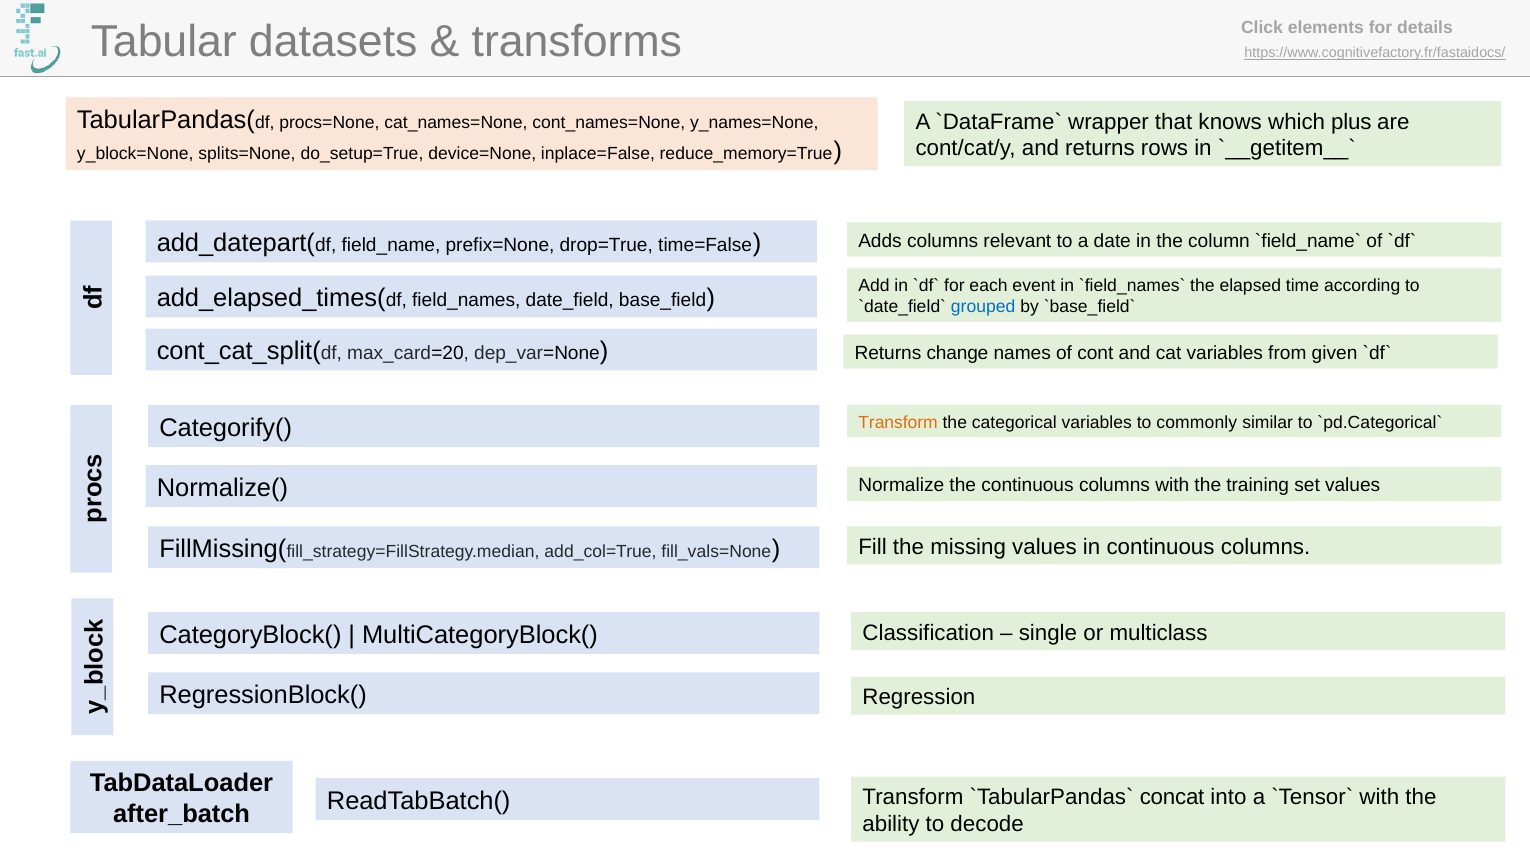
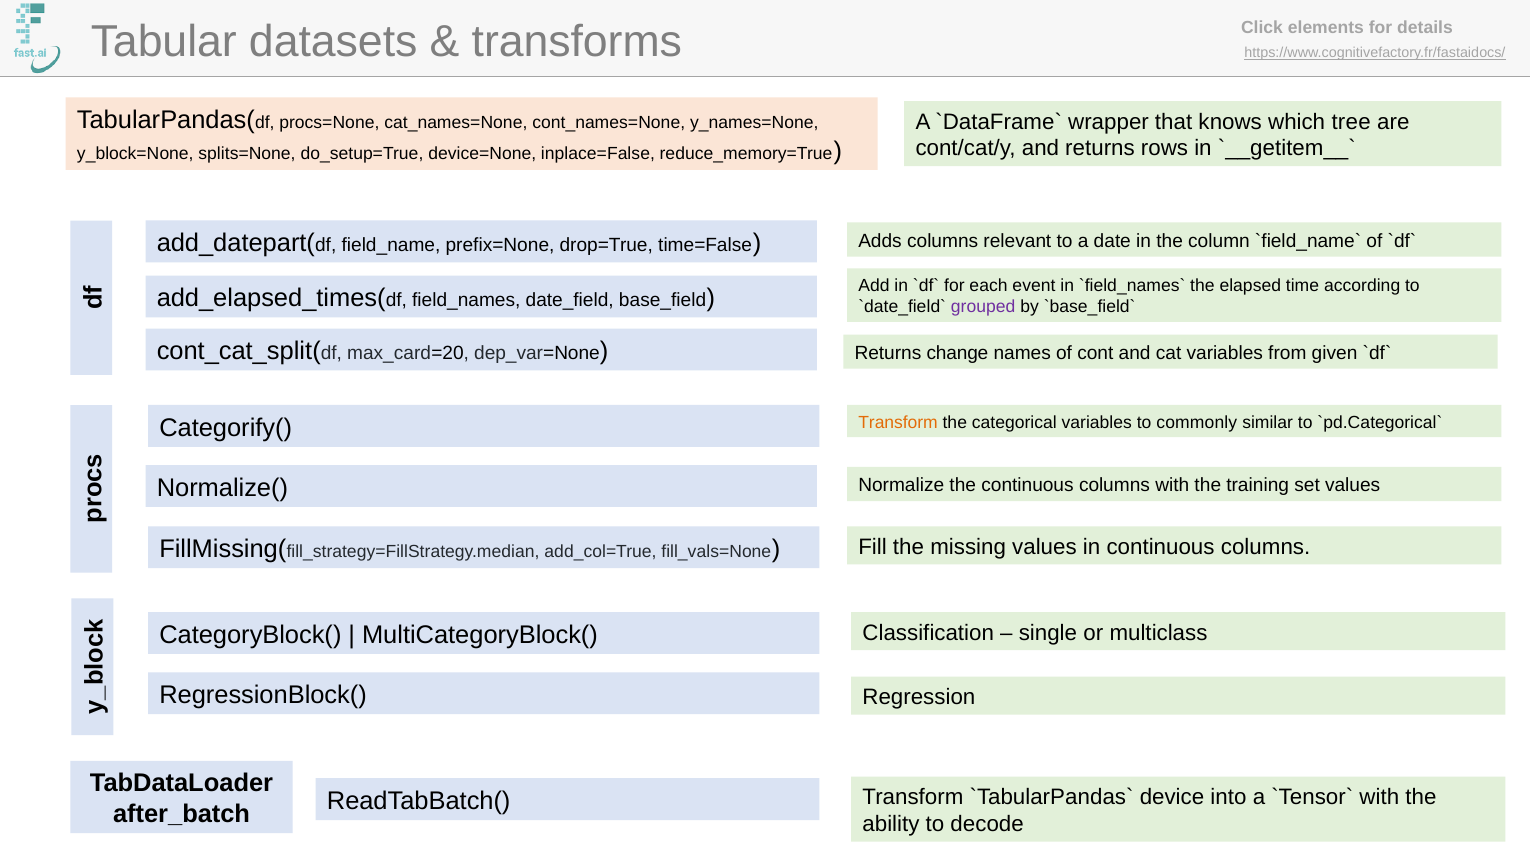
plus: plus -> tree (1351, 122)
grouped colour: blue -> purple (983, 307)
concat: concat -> device (1172, 797)
